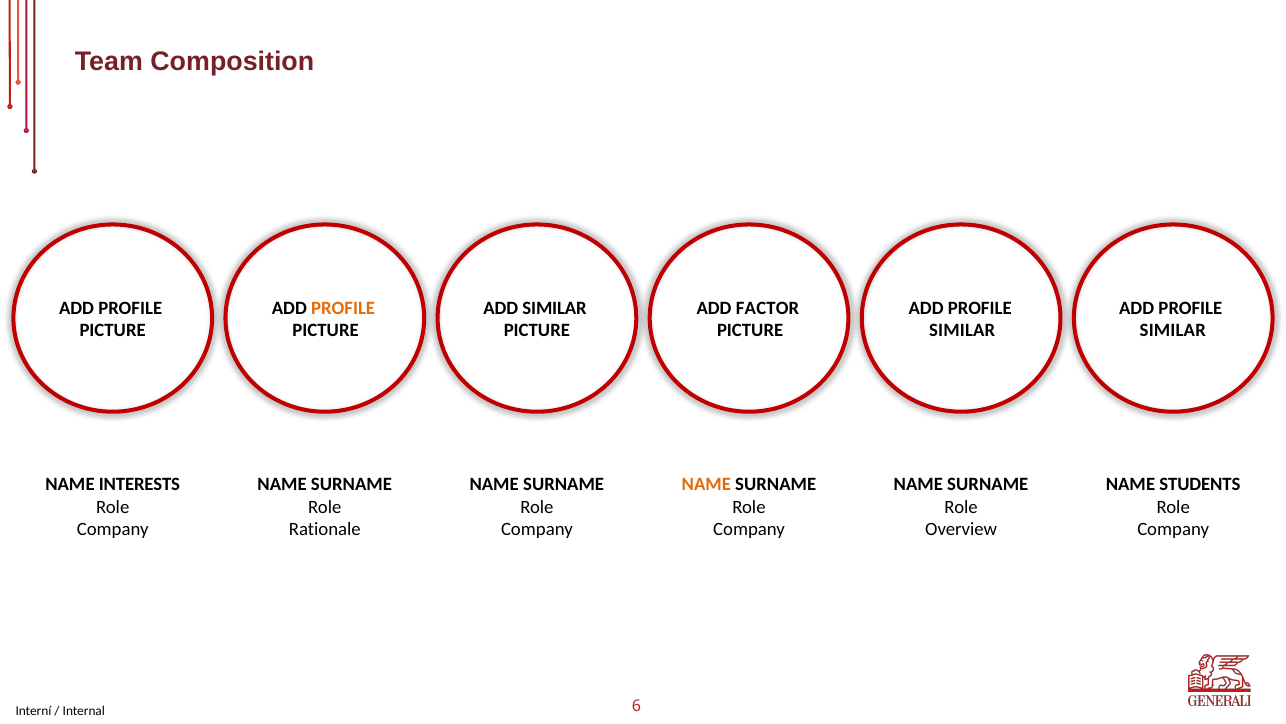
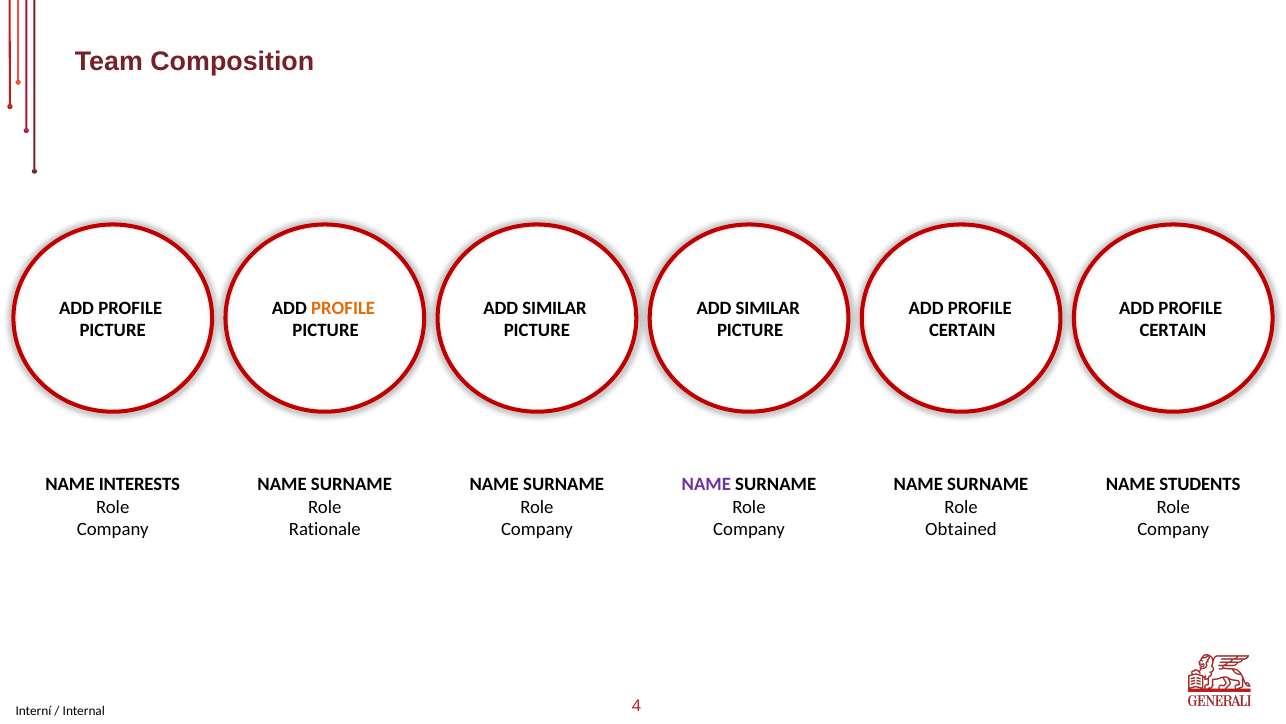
FACTOR: FACTOR -> SIMILAR (768, 308)
SIMILAR: SIMILAR -> CERTAIN (962, 330)
SIMILAR: SIMILAR -> CERTAIN (1173, 330)
NAME colour: orange -> purple (706, 484)
Overview: Overview -> Obtained (961, 529)
6: 6 -> 4 (637, 705)
